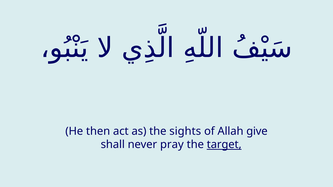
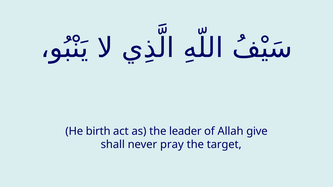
then: then -> birth (98, 131)
sights: sights -> leader (185, 131)
target underline: present -> none (224, 145)
